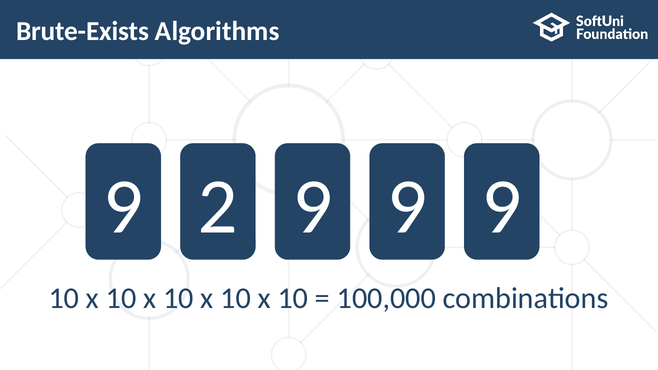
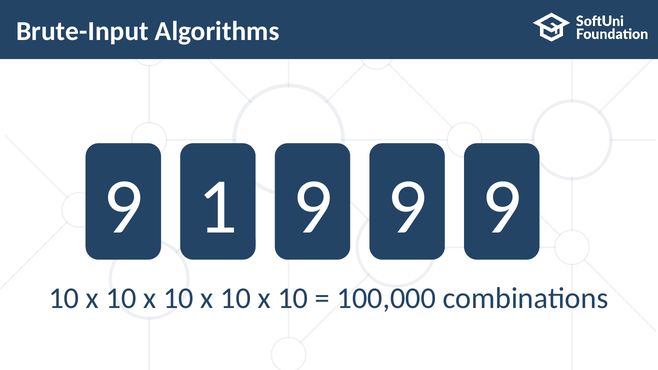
Brute-Exists: Brute-Exists -> Brute-Input (82, 31)
2: 2 -> 1 (218, 207)
